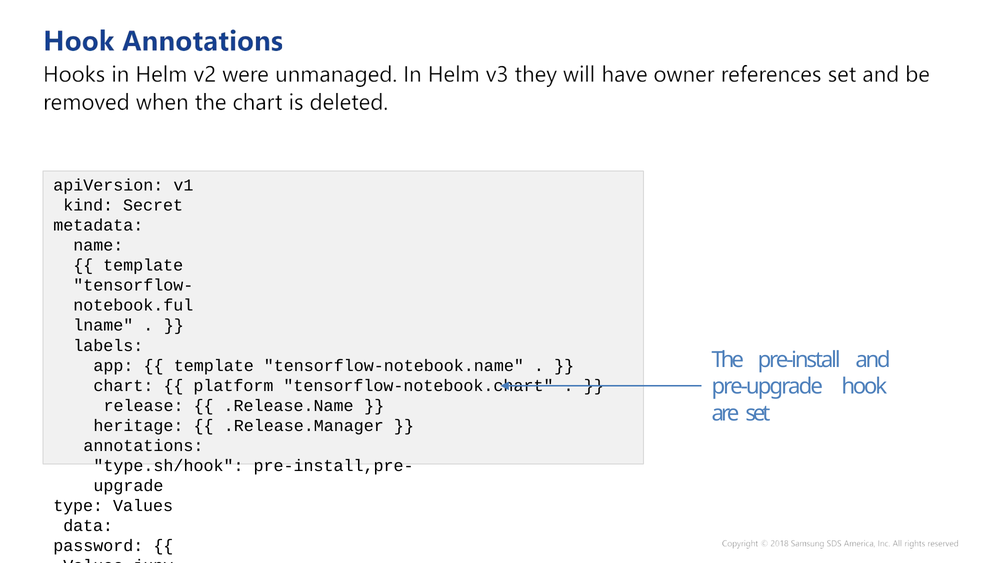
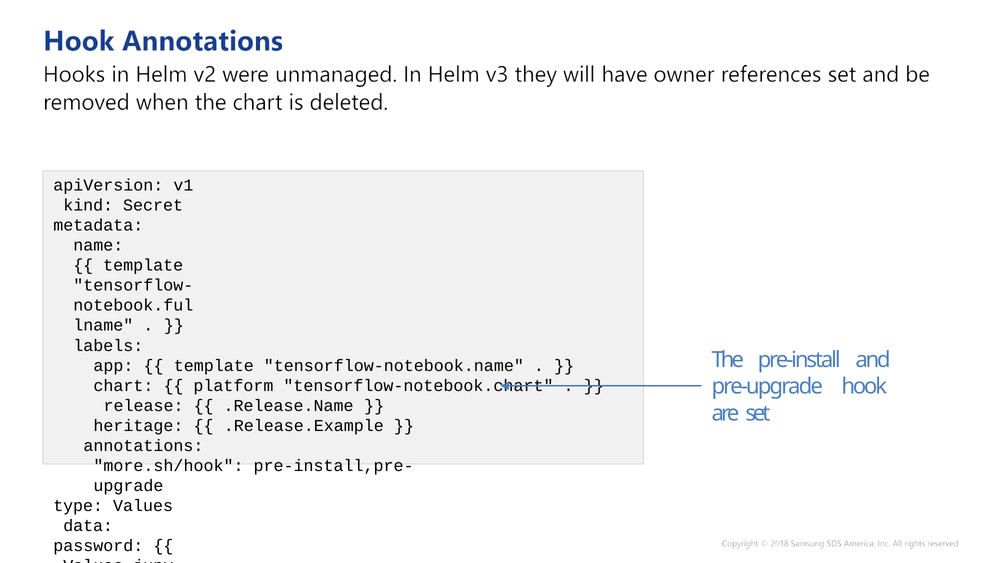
.Release.Manager: .Release.Manager -> .Release.Example (304, 426)
type.sh/hook: type.sh/hook -> more.sh/hook (168, 466)
